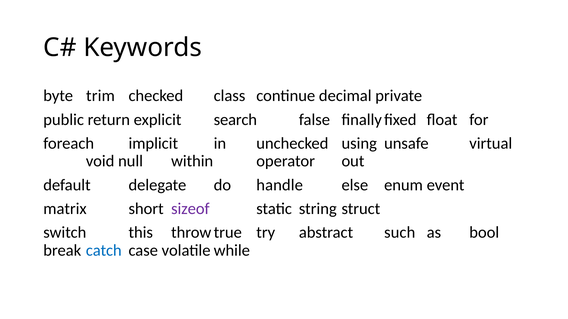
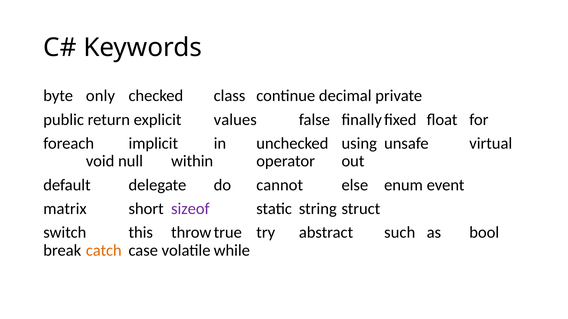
trim: trim -> only (100, 96)
search: search -> values (235, 120)
handle: handle -> cannot (280, 185)
catch colour: blue -> orange (104, 251)
